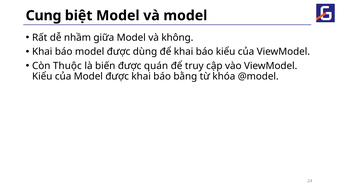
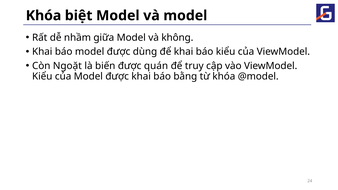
Cung: Cung -> Khóa (44, 16)
Thuộc: Thuộc -> Ngoặt (67, 66)
